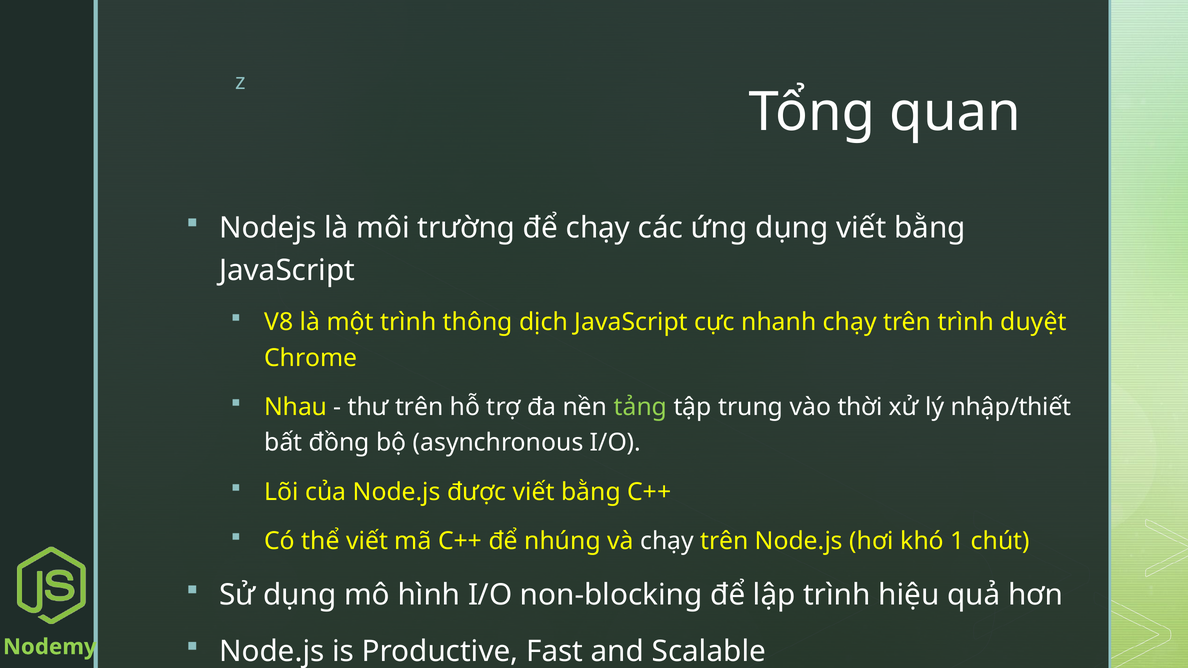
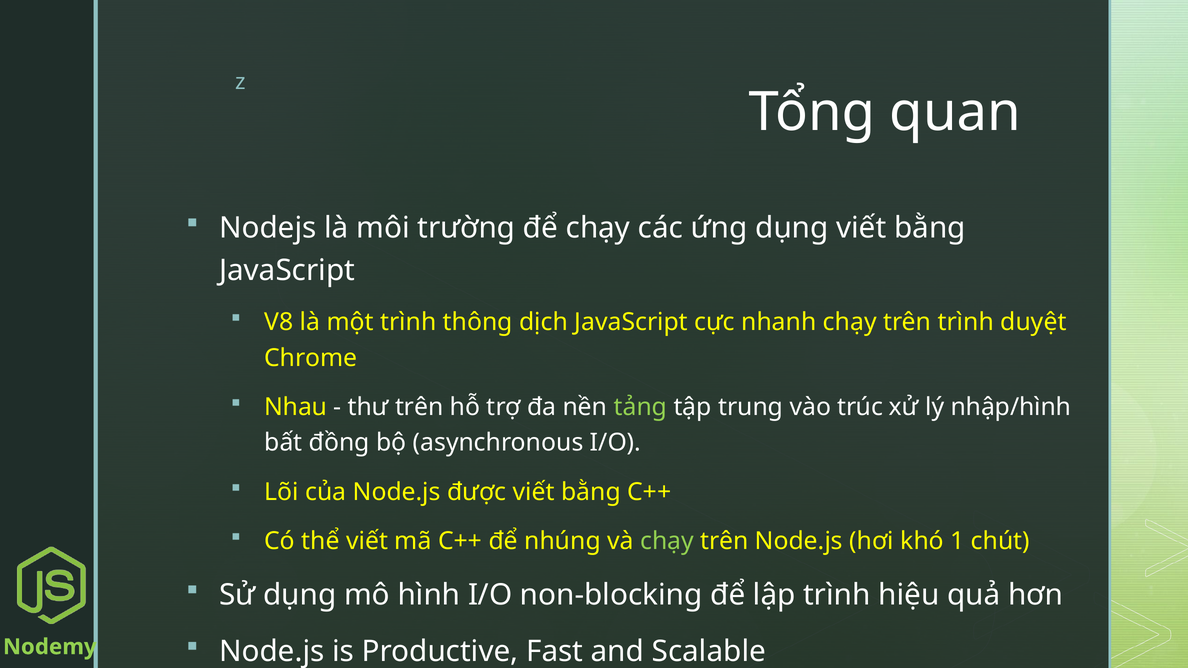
thời: thời -> trúc (860, 407)
nhập/thiết: nhập/thiết -> nhập/hình (1011, 407)
chạy colour: white -> light green (667, 541)
